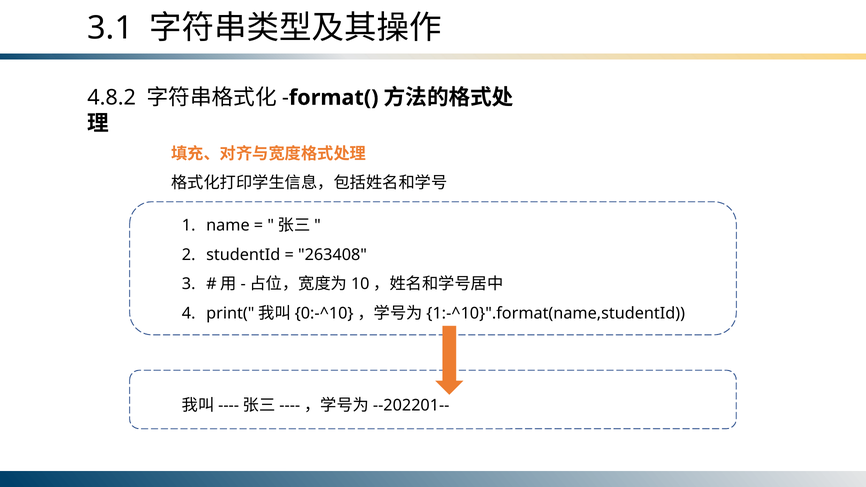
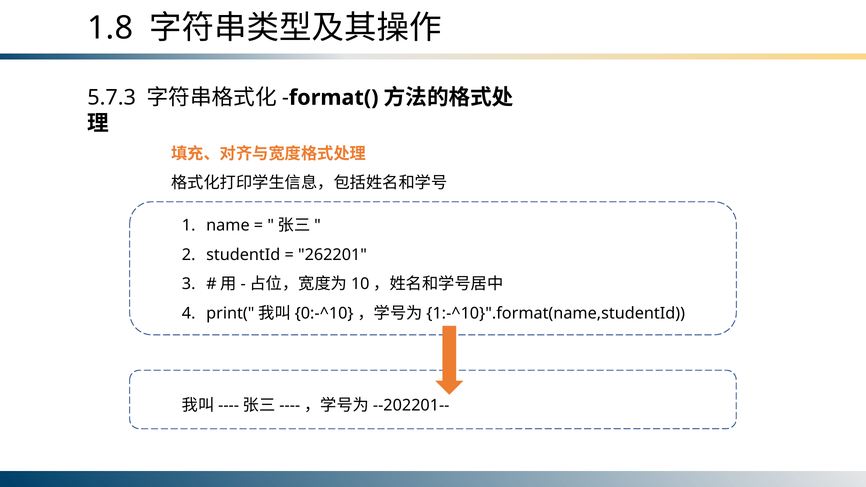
3.1: 3.1 -> 1.8 (110, 28)
4.8.2: 4.8.2 -> 5.7.3 (112, 98)
263408: 263408 -> 262201 (332, 255)
